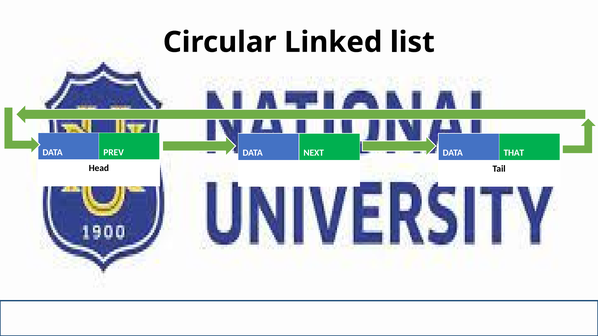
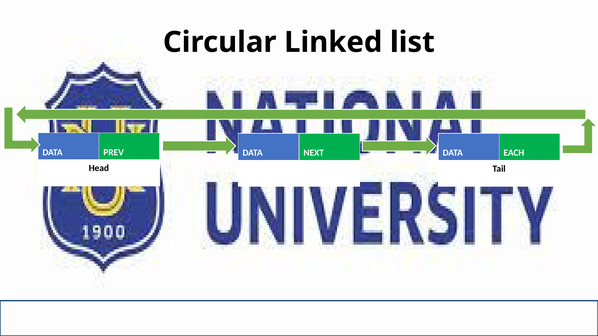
THAT: THAT -> EACH (514, 153)
